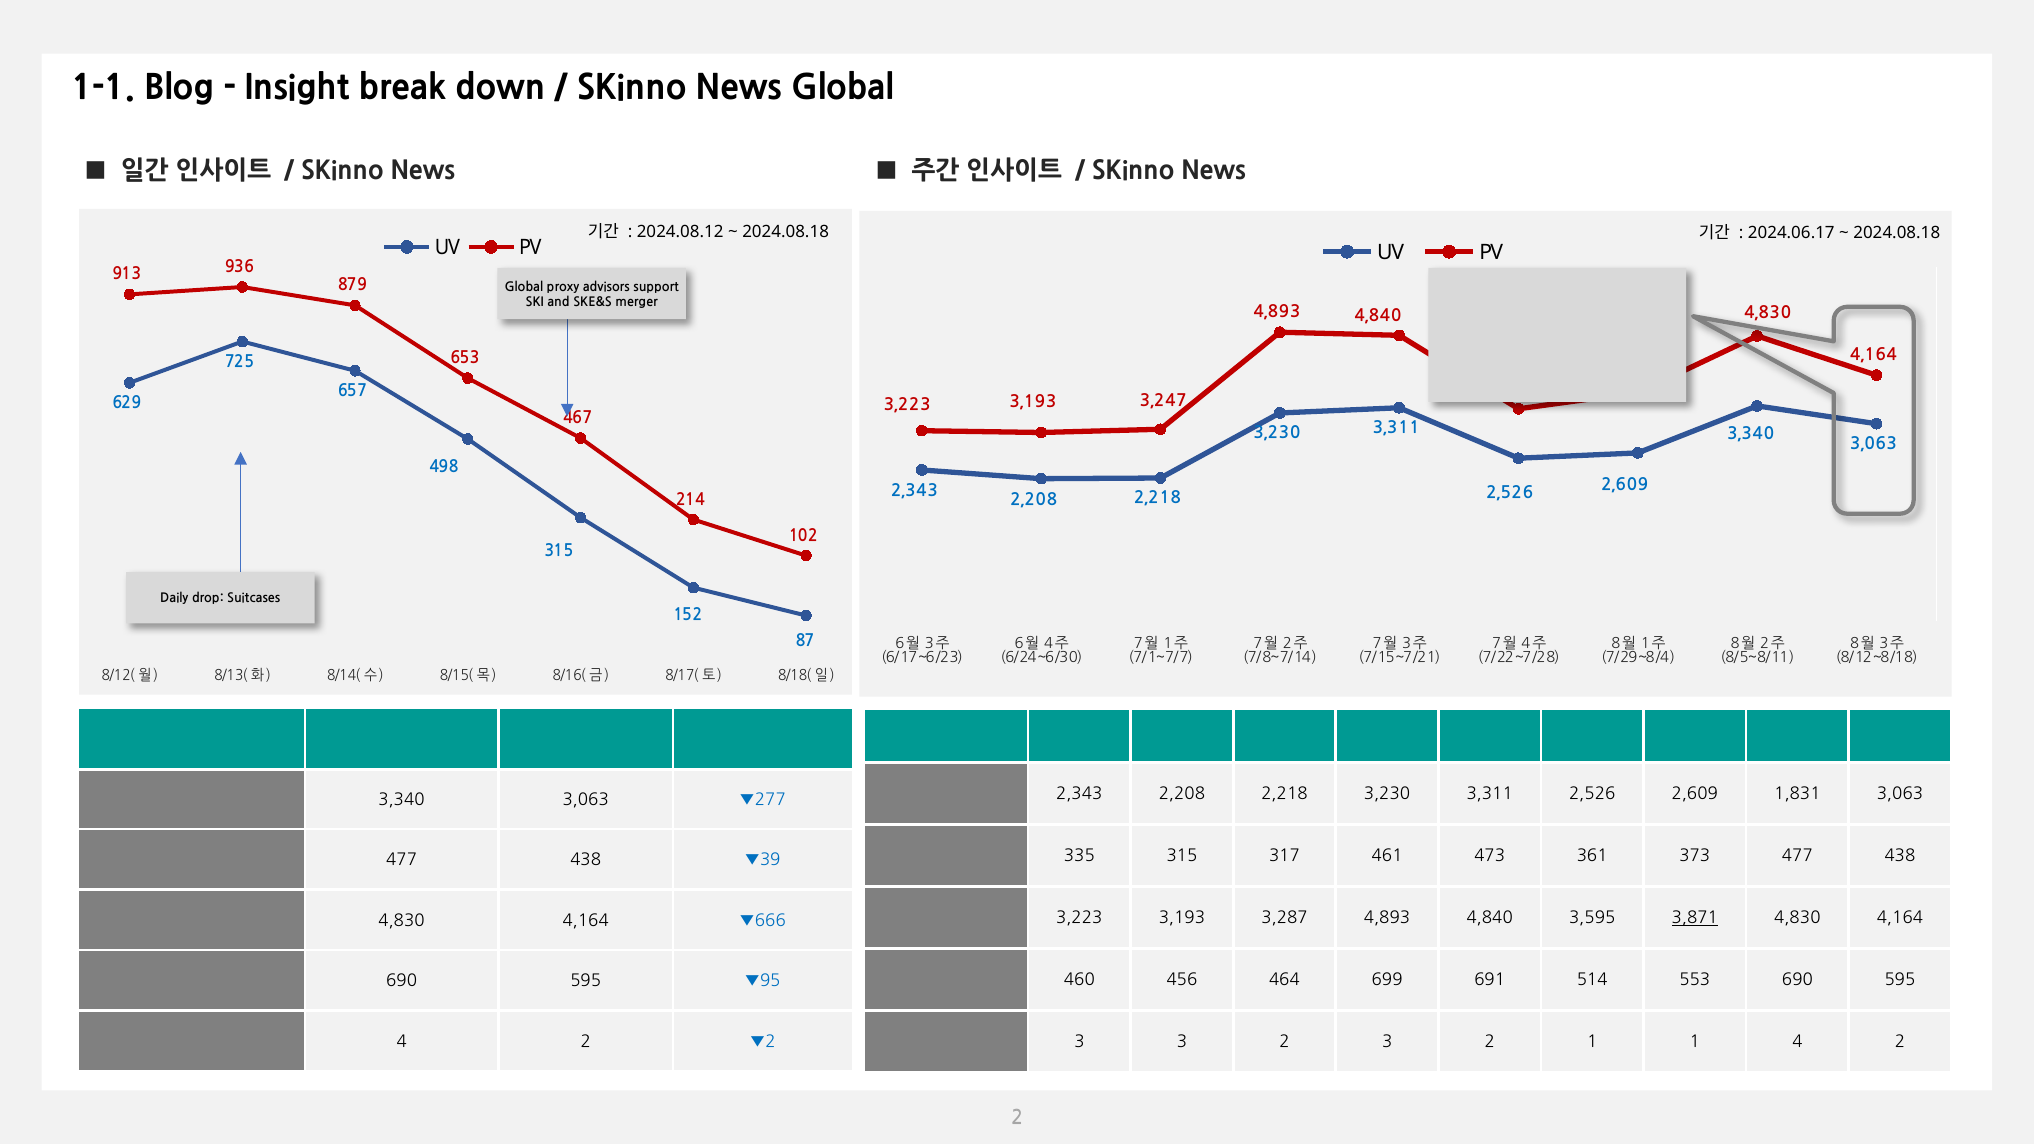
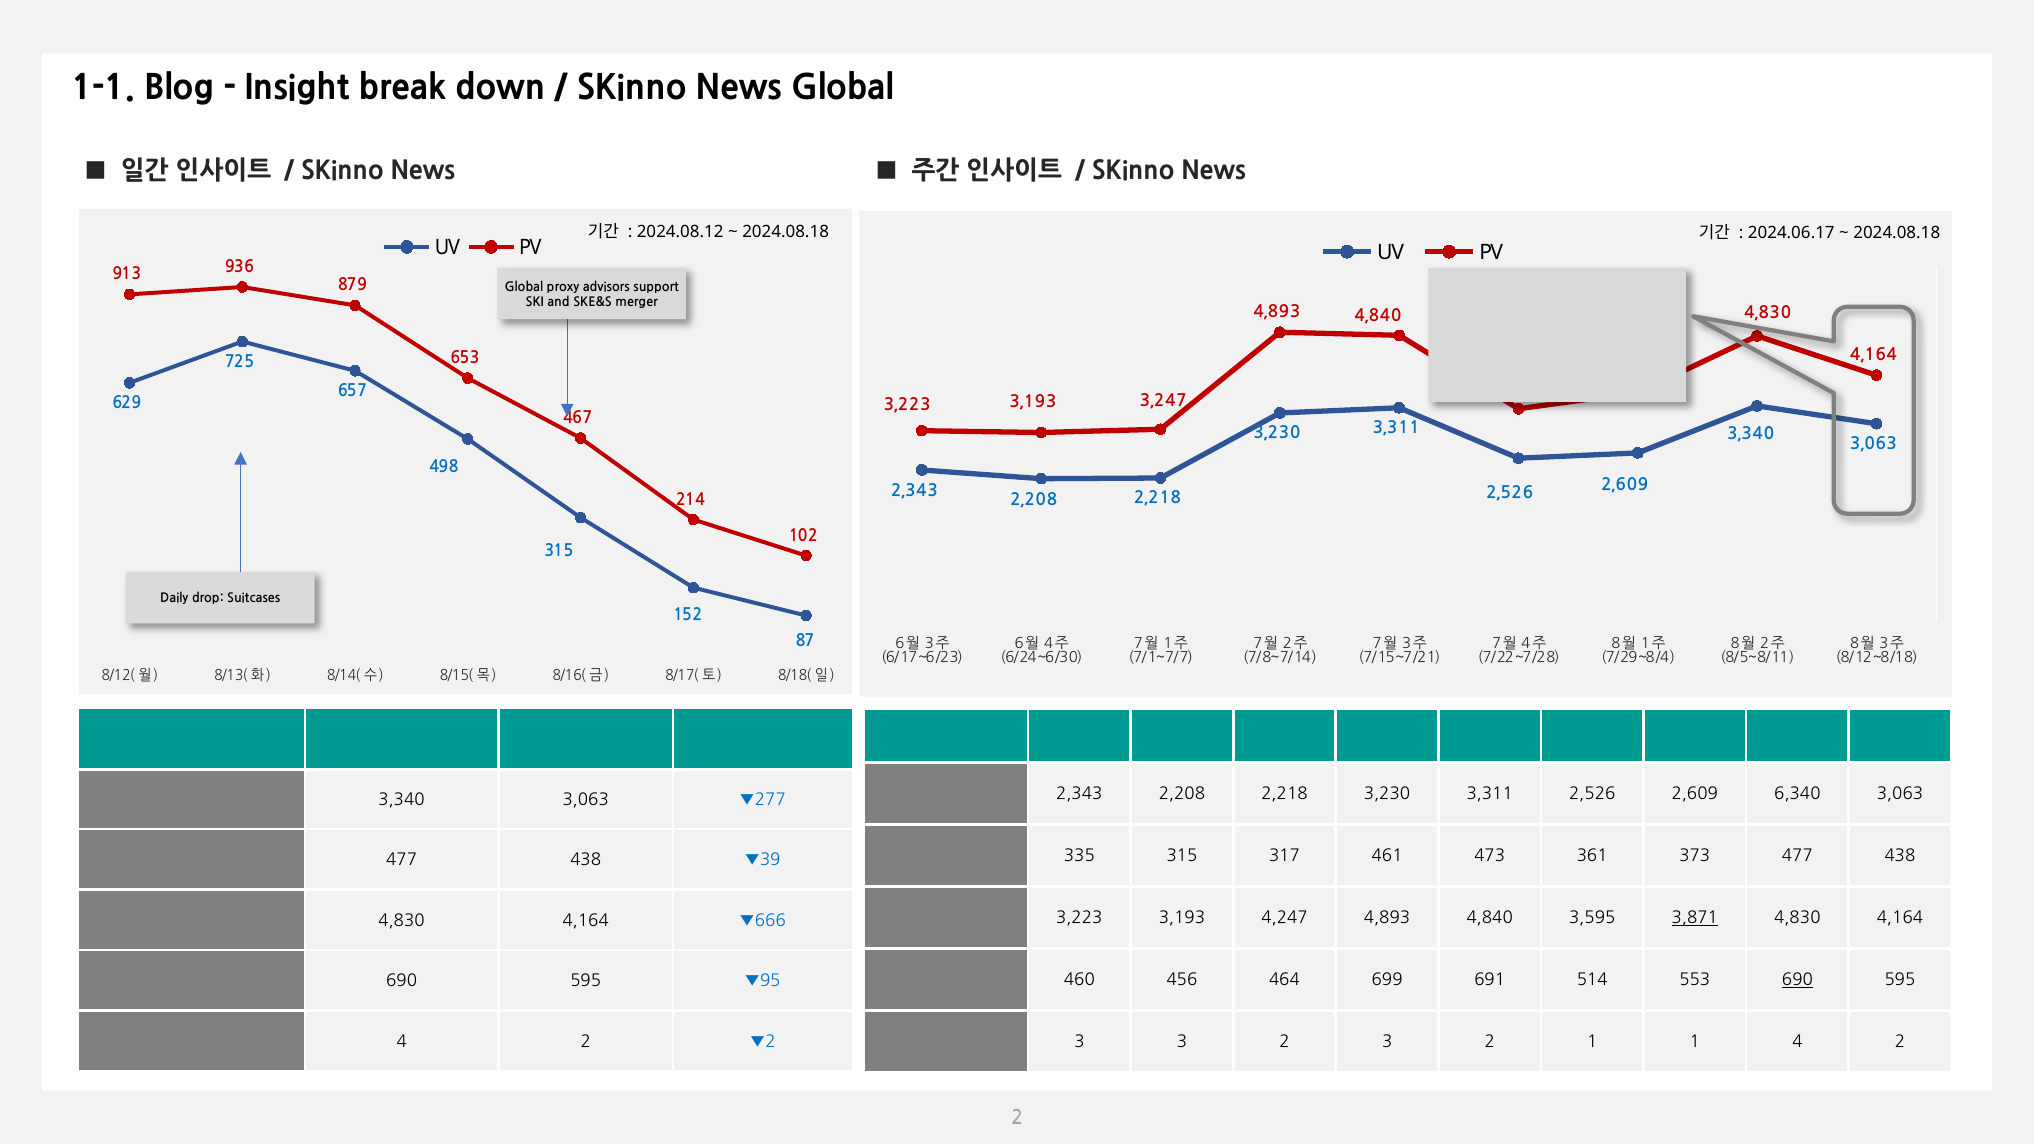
1,831: 1,831 -> 6,340 (1797, 794)
3,287: 3,287 -> 4,247 (1284, 918)
690 underline: none -> present (1797, 980)
